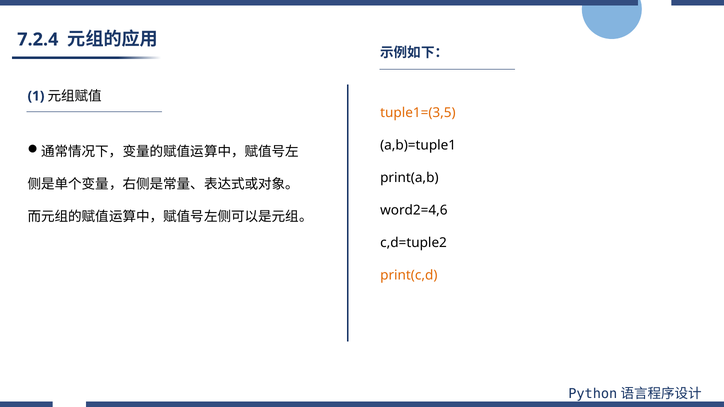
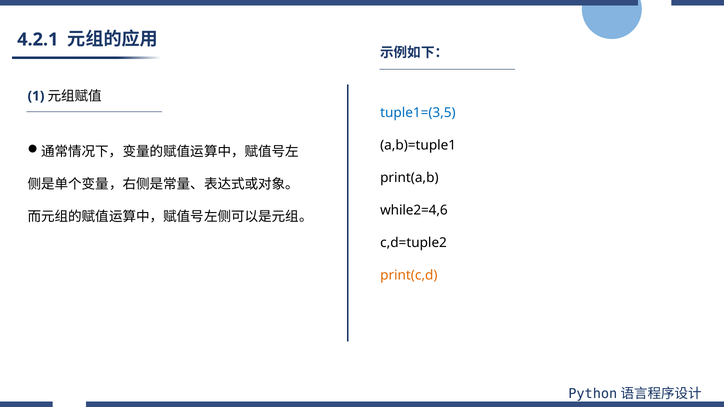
7.2.4: 7.2.4 -> 4.2.1 (38, 39)
tuple1=(3,5 colour: orange -> blue (418, 113)
word2=4,6: word2=4,6 -> while2=4,6 (414, 210)
